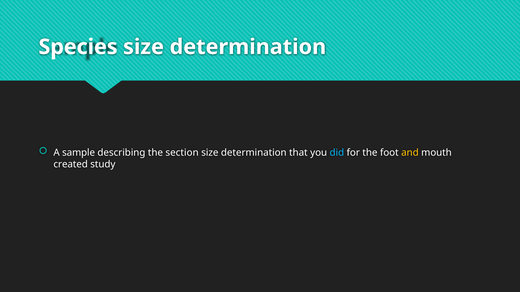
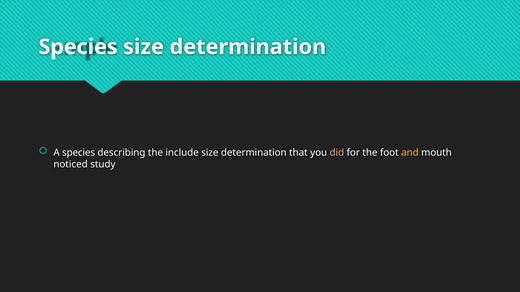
A sample: sample -> species (79, 153)
section: section -> include (182, 153)
did colour: light blue -> pink (337, 153)
created: created -> noticed (71, 165)
